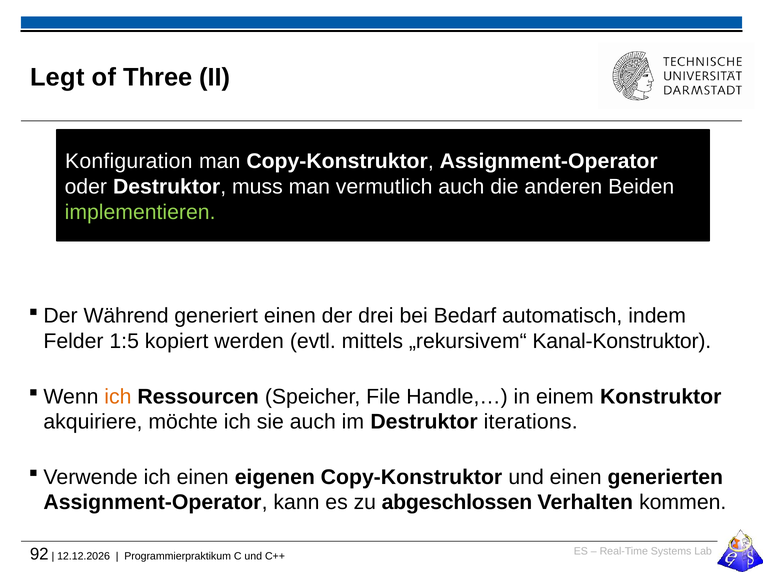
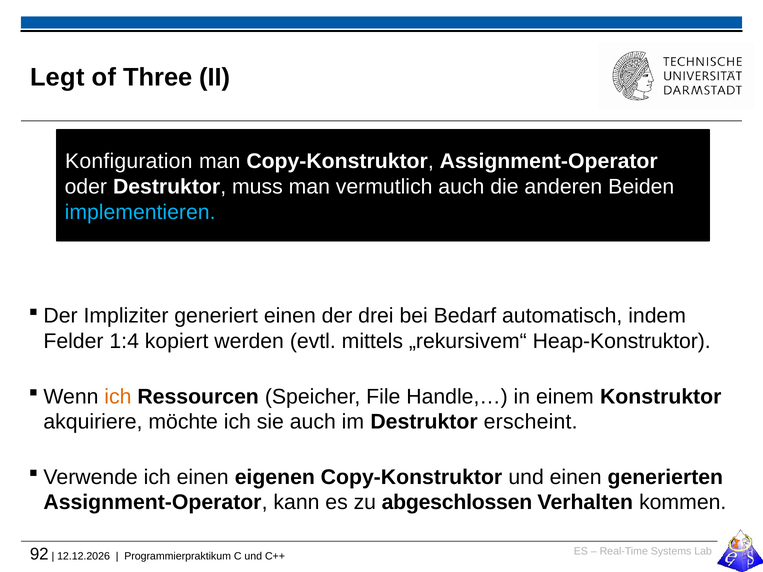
implementieren colour: light green -> light blue (140, 212)
Während: Während -> Impliziter (126, 316)
1:5: 1:5 -> 1:4 (124, 342)
Kanal-Konstruktor: Kanal-Konstruktor -> Heap-Konstruktor (622, 342)
iterations: iterations -> erscheint (531, 422)
